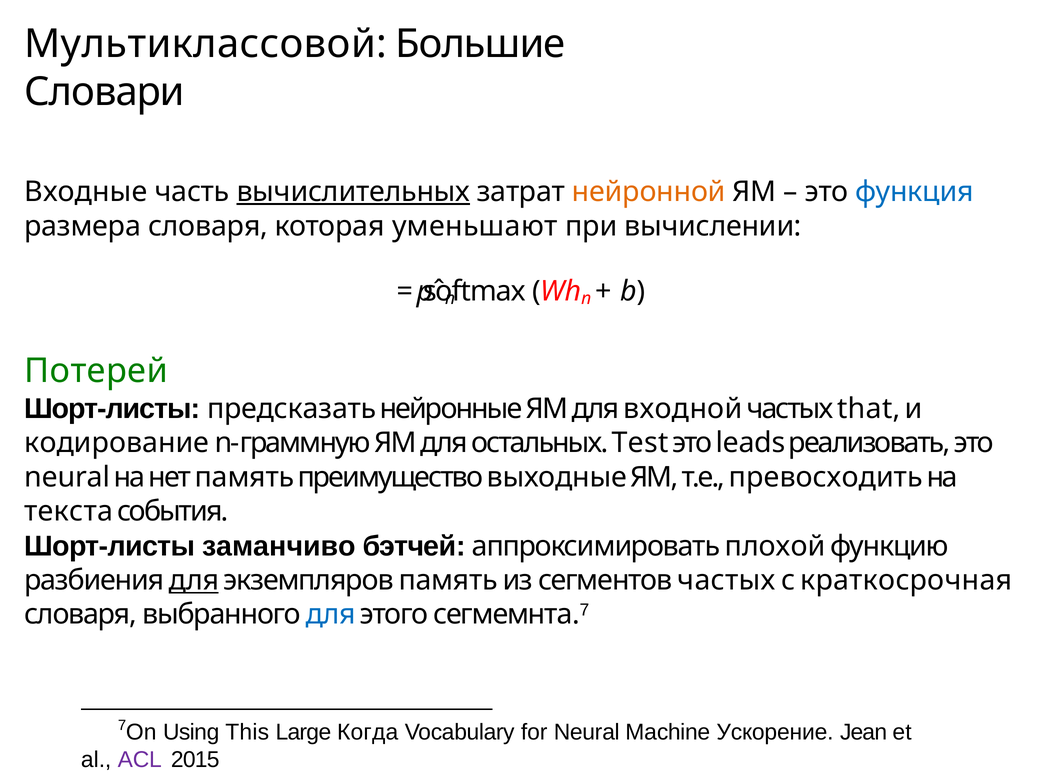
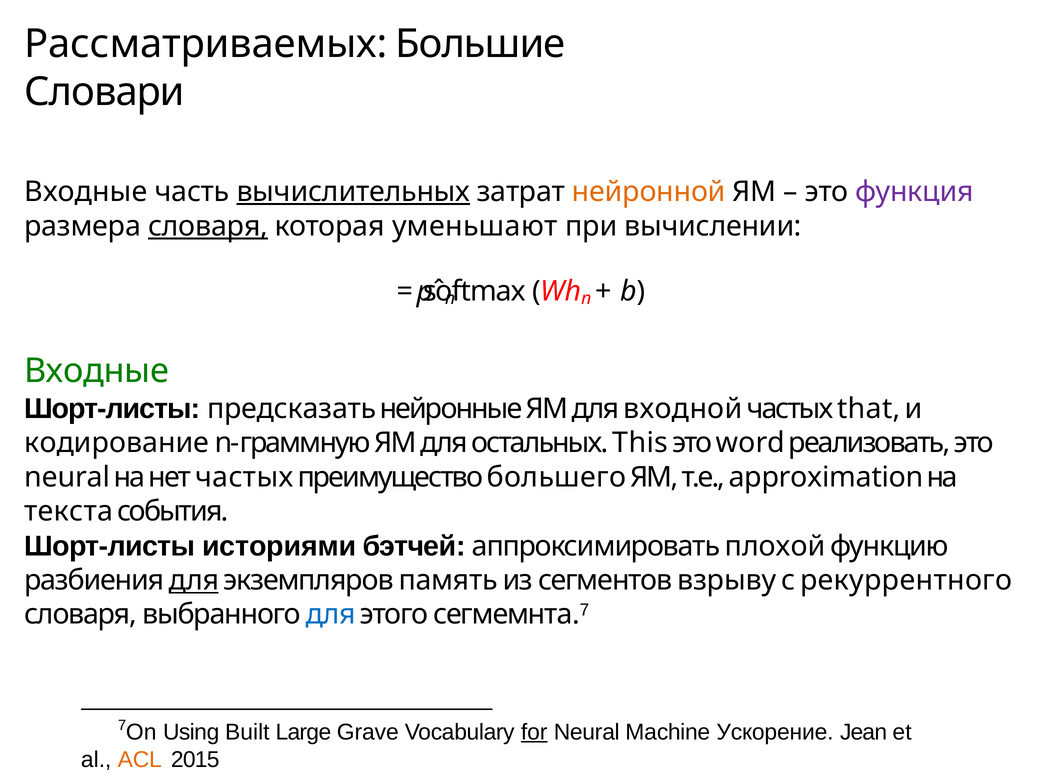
Мультиклассовой: Мультиклассовой -> Рассматриваемых (206, 44)
функция colour: blue -> purple (914, 192)
словаря underline: none -> present (208, 226)
Потерей: Потерей -> Входные (96, 371)
Test: Test -> This (640, 443)
leads: leads -> word (750, 443)
нет память: память -> частых (244, 477)
выходные: выходные -> большего (556, 477)
превосходить: превосходить -> approximation (826, 477)
заманчиво: заманчиво -> историями (279, 546)
сегментов частых: частых -> взрыву (727, 580)
краткосрочная: краткосрочная -> рекуррентного (906, 580)
This: This -> Built (247, 732)
Когда: Когда -> Grave (368, 732)
for underline: none -> present (534, 732)
ACL colour: purple -> orange (140, 760)
